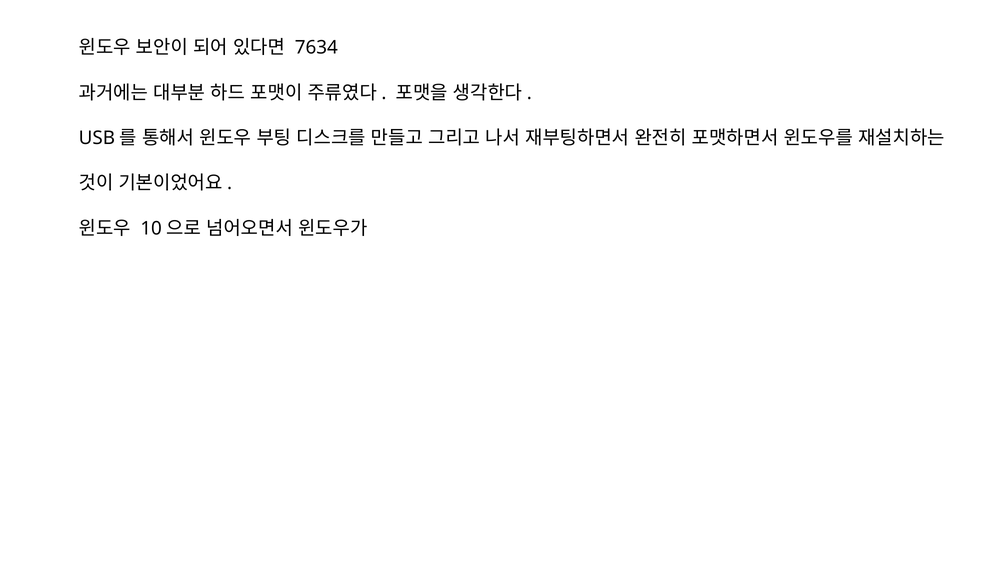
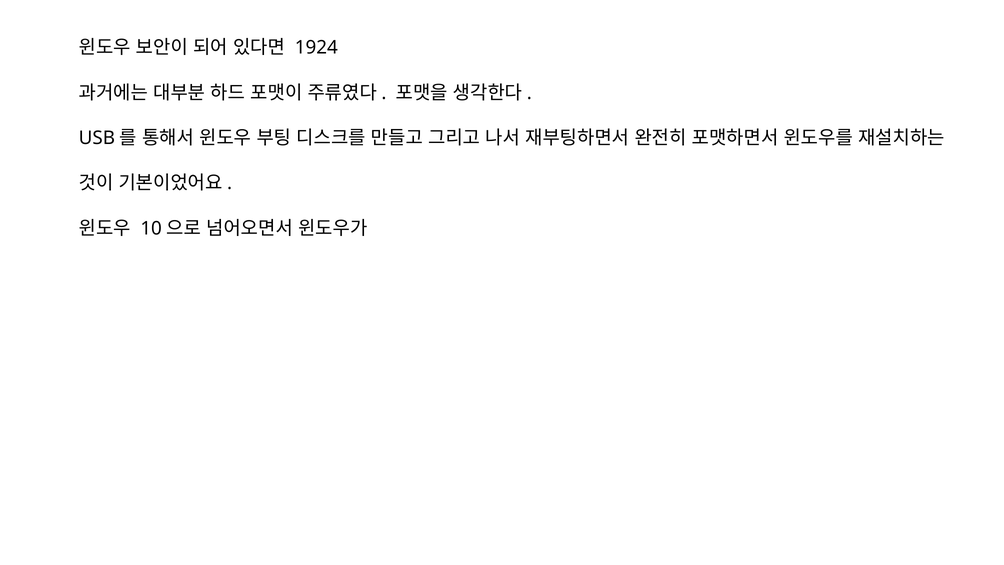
7634: 7634 -> 1924 (316, 48)
